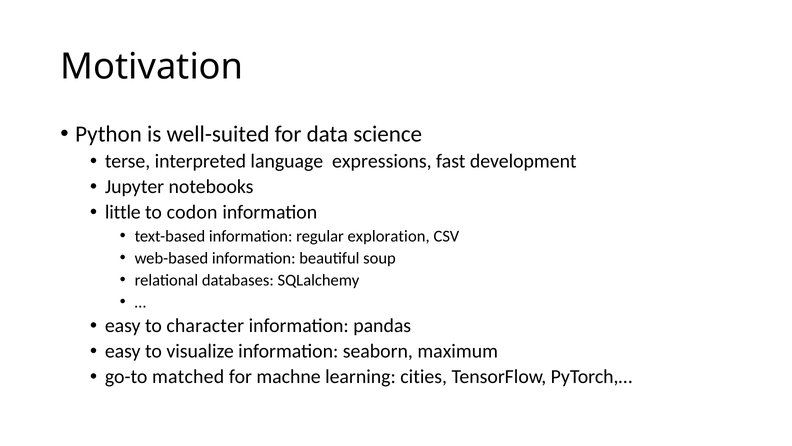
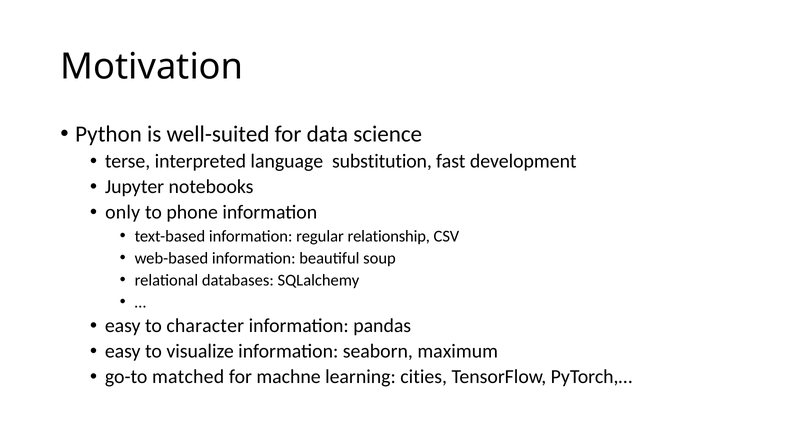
expressions: expressions -> substitution (382, 161)
little: little -> only (123, 212)
codon: codon -> phone (192, 212)
exploration: exploration -> relationship (389, 236)
